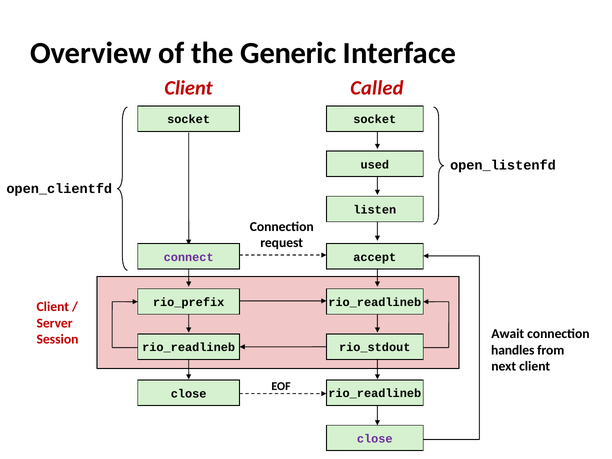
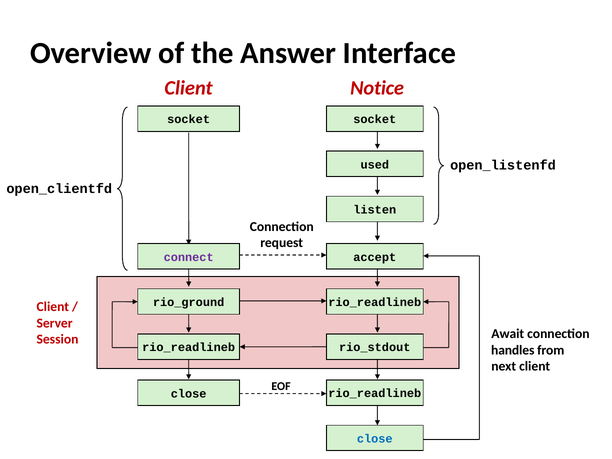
Generic: Generic -> Answer (288, 53)
Called: Called -> Notice (377, 88)
rio_prefix: rio_prefix -> rio_ground (189, 302)
close colour: purple -> blue (375, 439)
